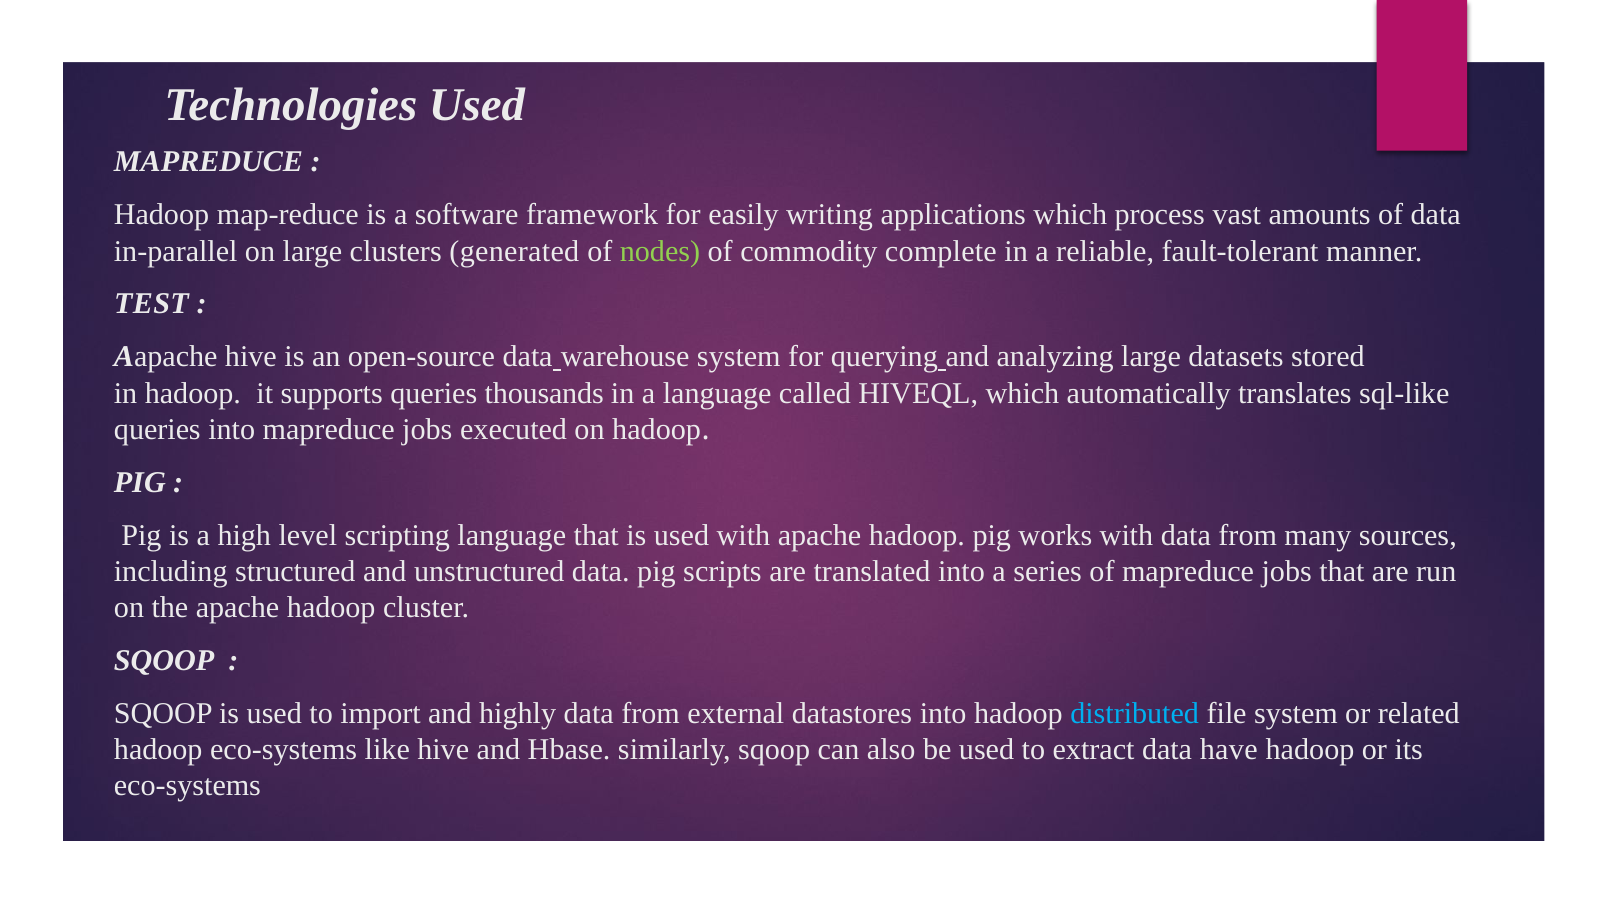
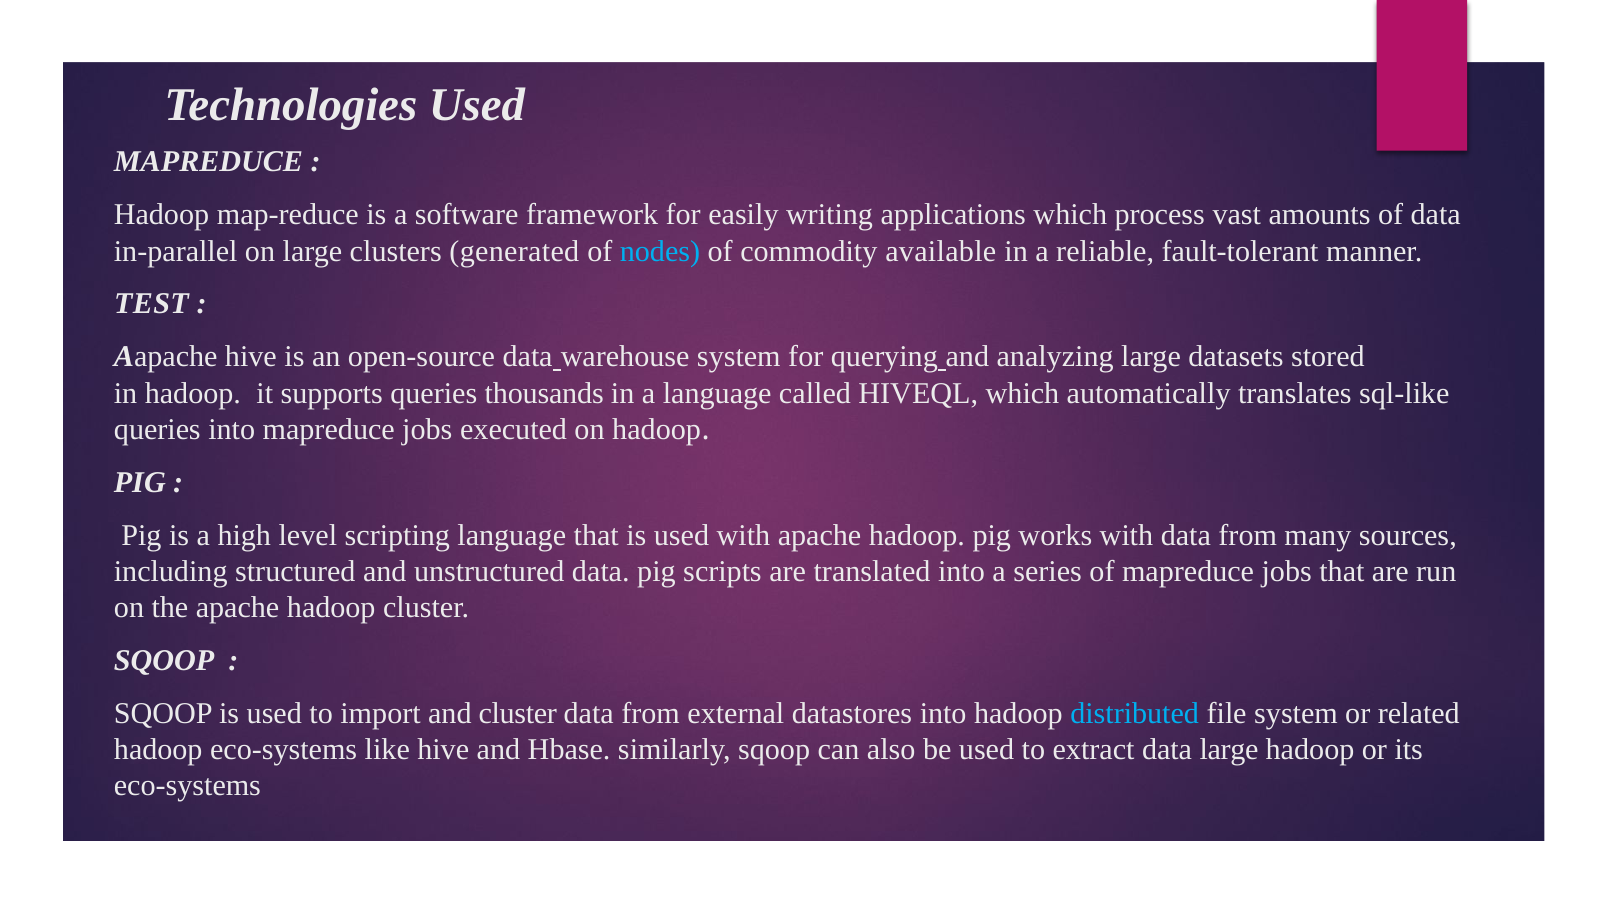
nodes colour: light green -> light blue (660, 251)
complete: complete -> available (941, 251)
and highly: highly -> cluster (518, 714)
data have: have -> large (1229, 750)
